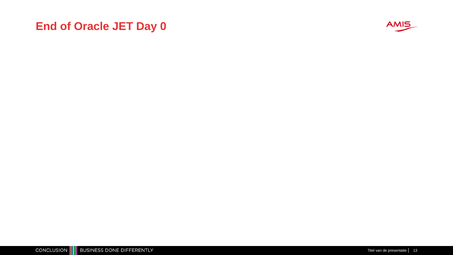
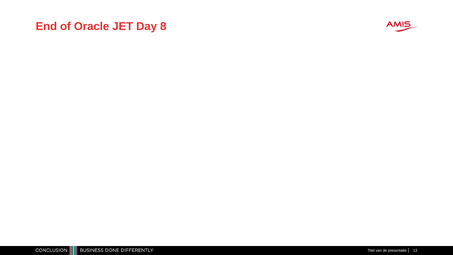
0: 0 -> 8 (163, 26)
